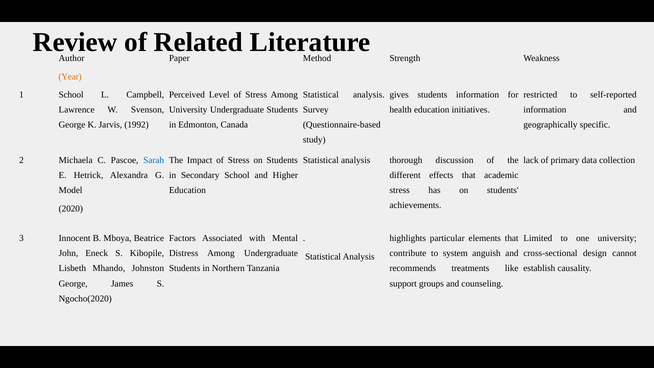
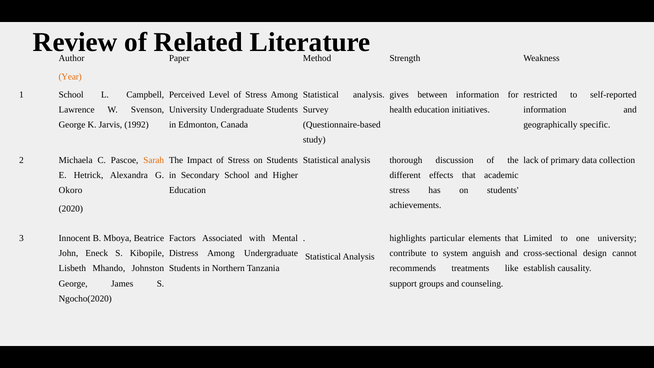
gives students: students -> between (432, 95)
Sarah colour: blue -> orange (154, 160)
Model: Model -> Okoro (71, 190)
